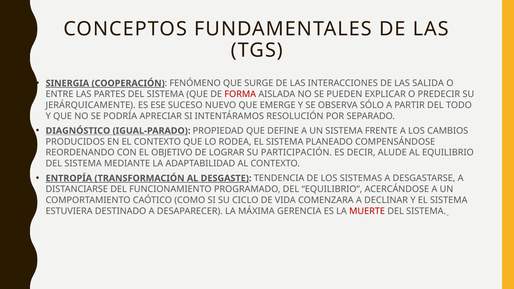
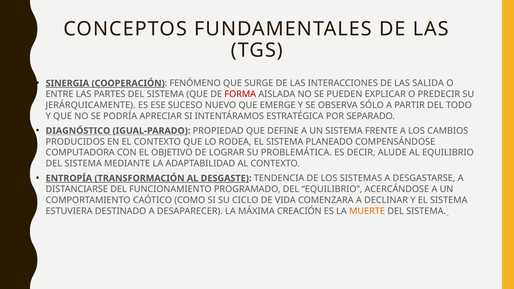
RESOLUCIÓN: RESOLUCIÓN -> ESTRATÉGICA (295, 116)
REORDENANDO: REORDENANDO -> COMPUTADORA (80, 153)
PARTICIPACIÓN: PARTICIPACIÓN -> PROBLEMÁTICA (296, 153)
GERENCIA: GERENCIA -> CREACIÓN (299, 211)
MUERTE colour: red -> orange (367, 211)
